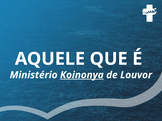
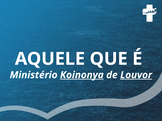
Louvor underline: none -> present (136, 75)
